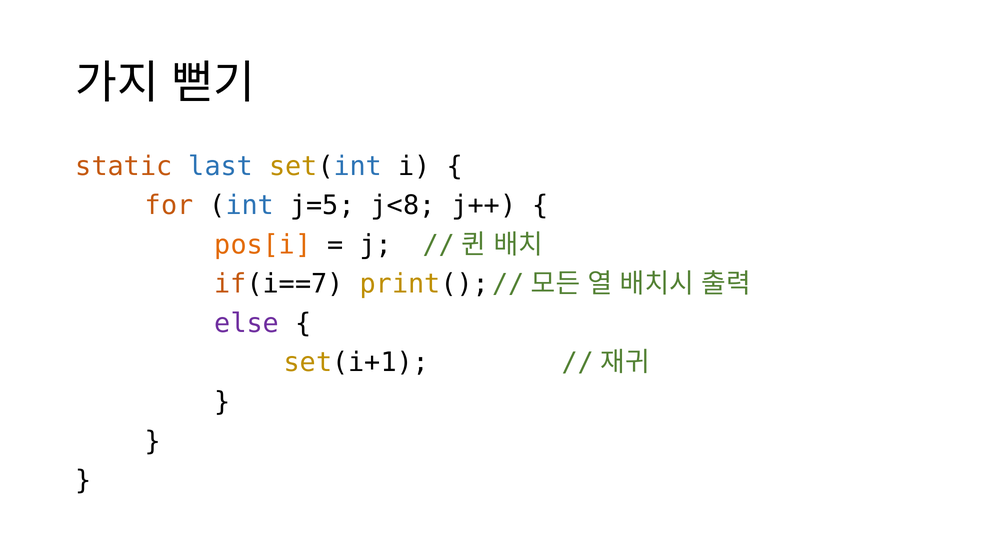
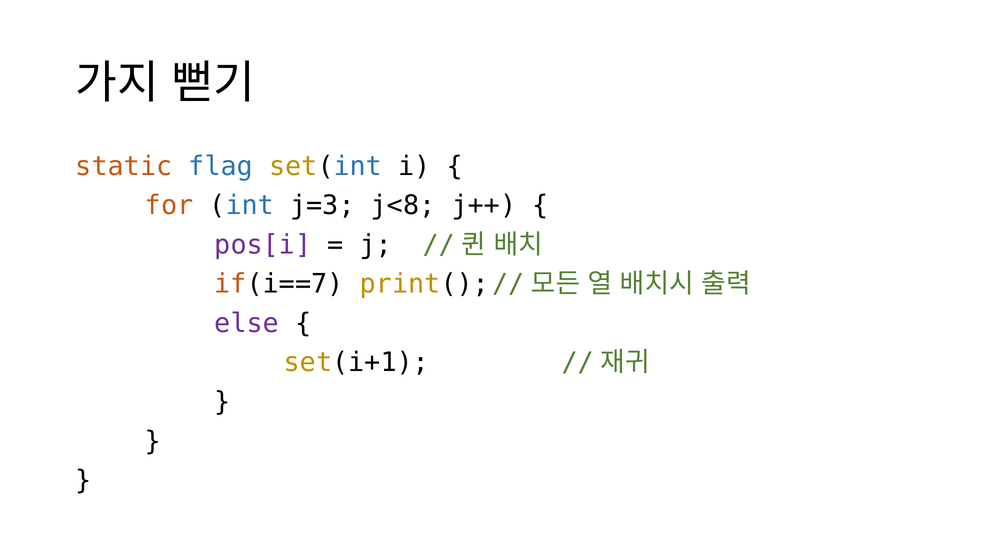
last: last -> flag (221, 166)
j=5: j=5 -> j=3 (322, 206)
pos[i colour: orange -> purple (263, 245)
